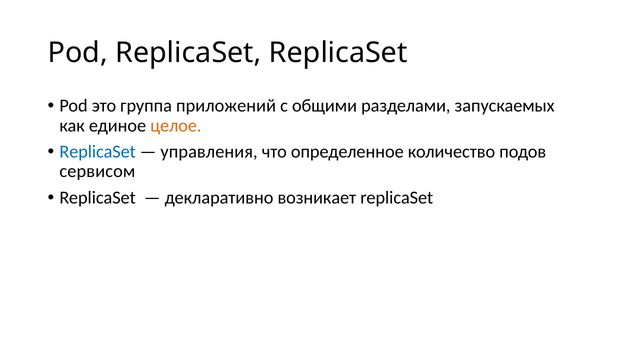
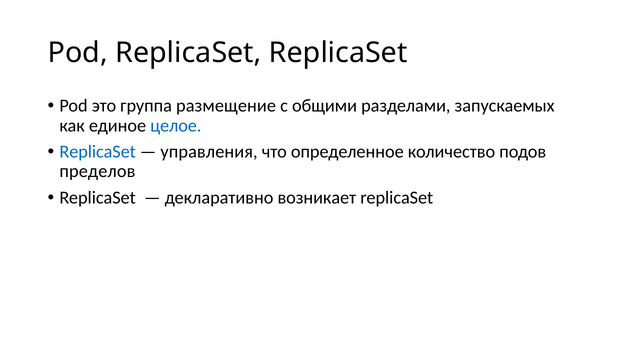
приложений: приложений -> размещение (226, 106)
целое colour: orange -> blue (176, 126)
сервисом: сервисом -> пределов (97, 172)
